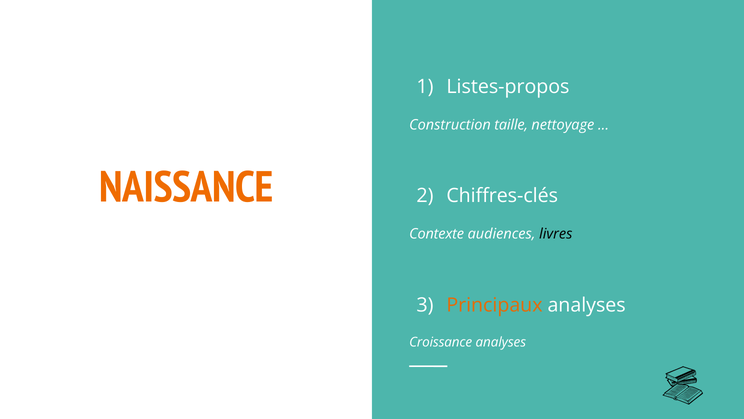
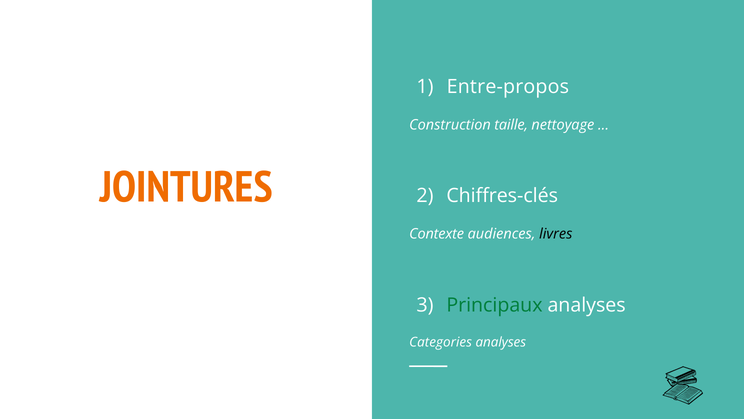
Listes-propos: Listes-propos -> Entre-propos (508, 87)
NAISSANCE: NAISSANCE -> JOINTURES (186, 187)
Principaux colour: orange -> green (494, 305)
Croissance: Croissance -> Categories (441, 342)
